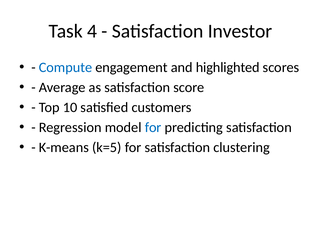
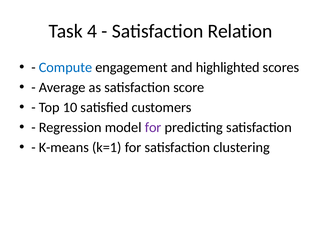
Investor: Investor -> Relation (240, 31)
for colour: blue -> purple (153, 127)
k=5: k=5 -> k=1 (107, 147)
